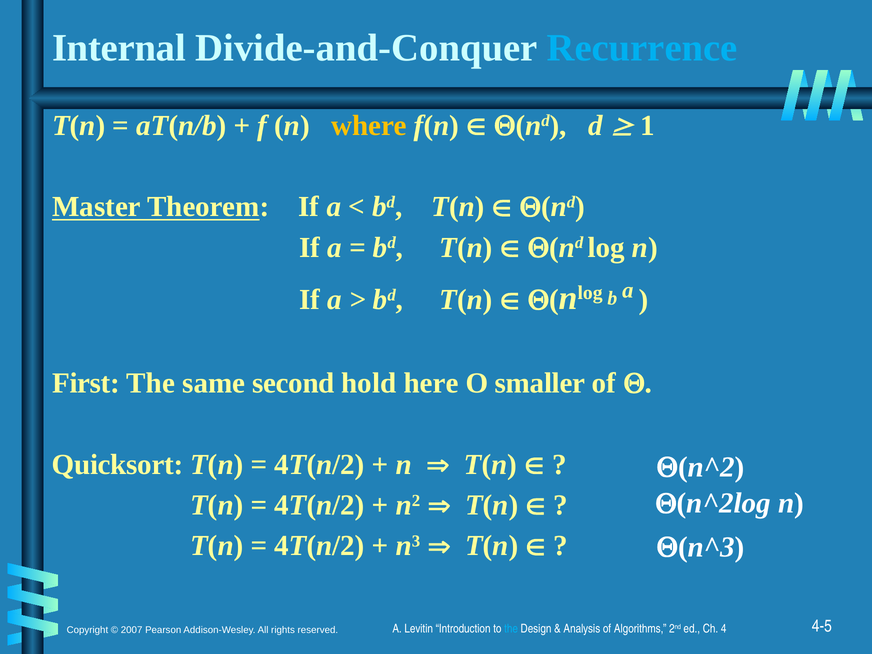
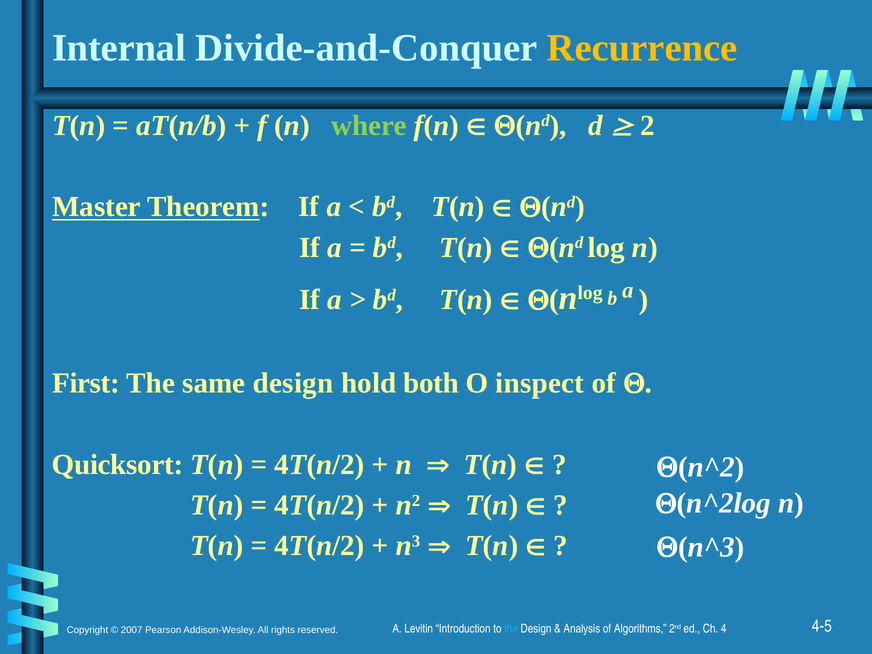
Recurrence colour: light blue -> yellow (642, 48)
where colour: yellow -> light green (369, 125)
1: 1 -> 2 (648, 125)
same second: second -> design (293, 383)
here: here -> both (431, 383)
smaller: smaller -> inspect (540, 383)
